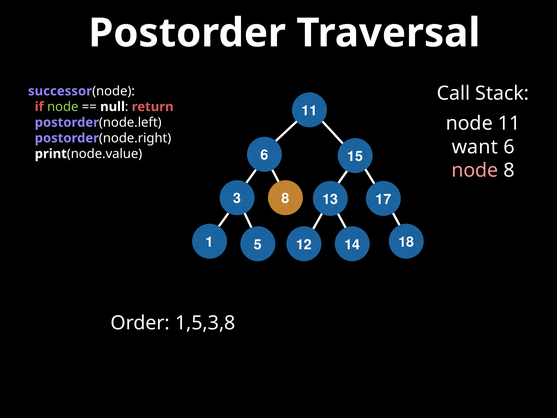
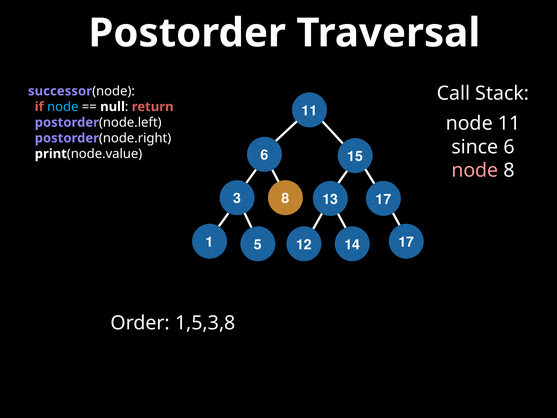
node colour: light green -> light blue (63, 107)
want: want -> since (475, 147)
18: 18 -> 17 (406, 242)
